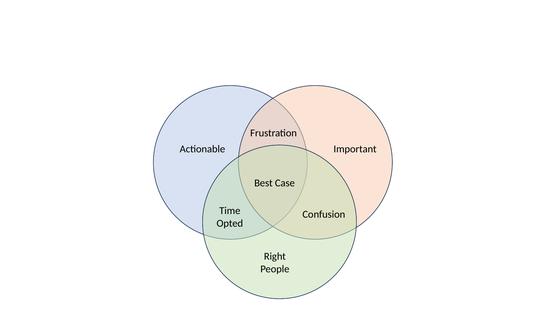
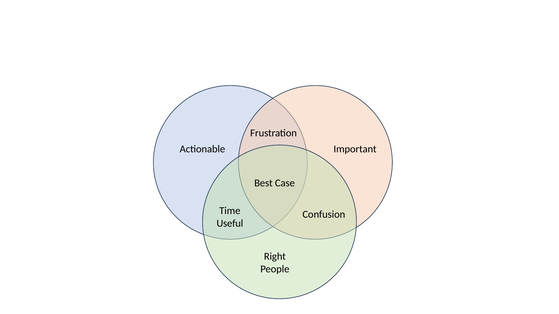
Opted: Opted -> Useful (230, 224)
